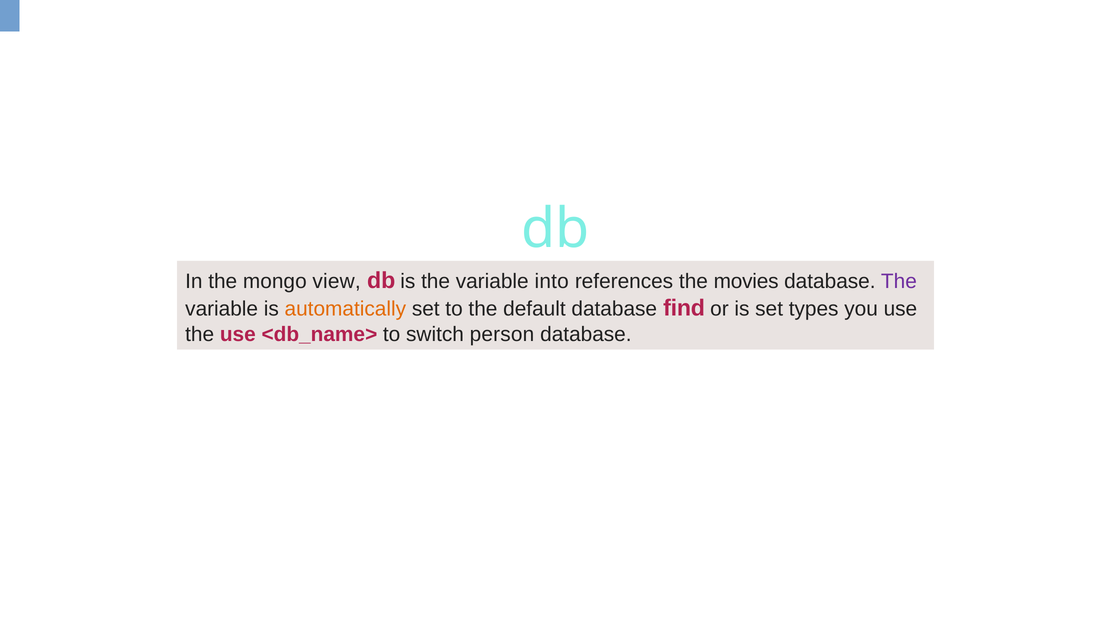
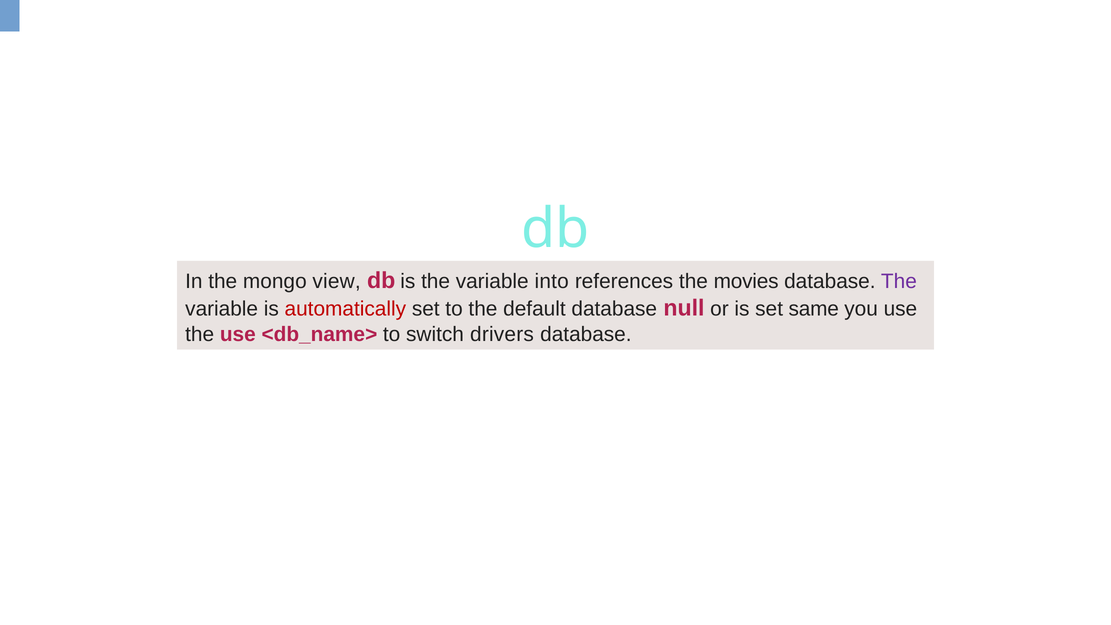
automatically colour: orange -> red (345, 309)
find: find -> null (684, 308)
types: types -> same (814, 309)
person: person -> drivers (502, 334)
